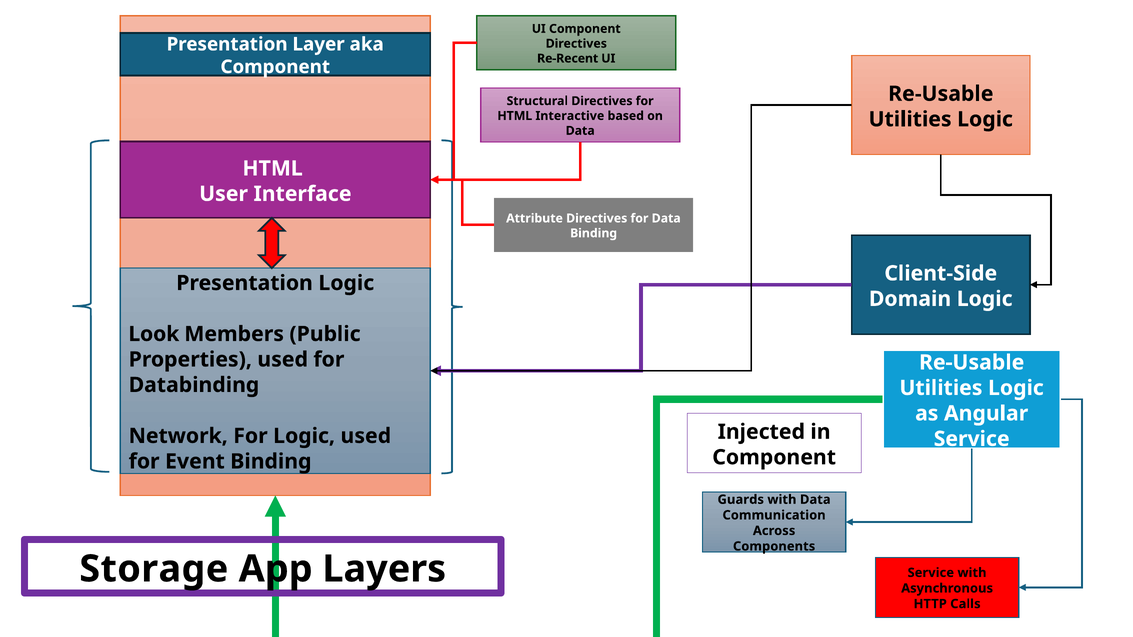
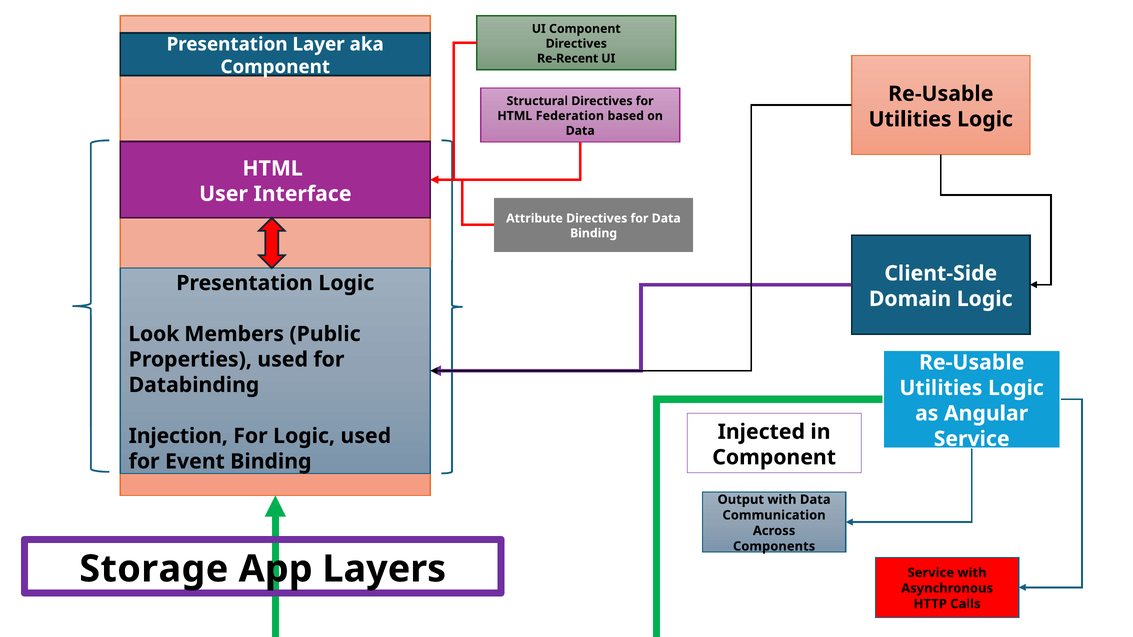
Interactive: Interactive -> Federation (570, 116)
Network: Network -> Injection (178, 436)
Guards: Guards -> Output (741, 500)
